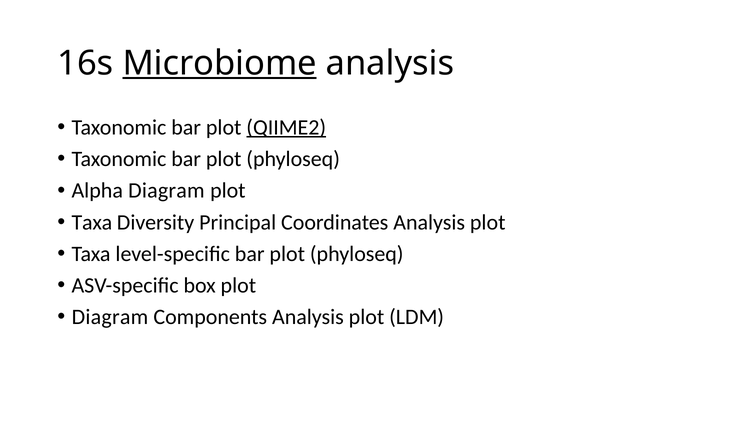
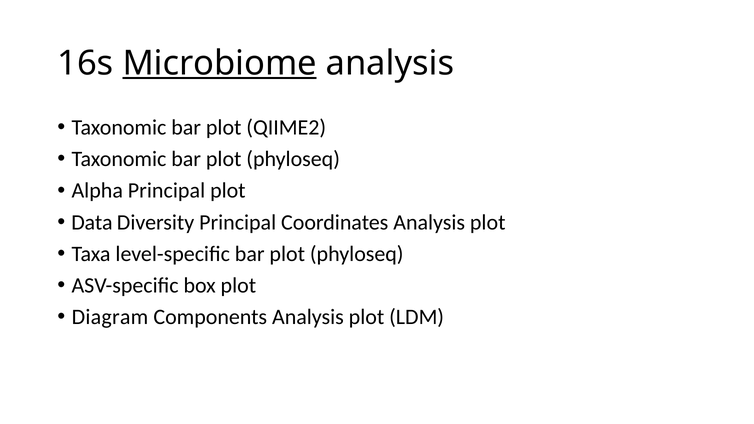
QIIME2 underline: present -> none (286, 127)
Alpha Diagram: Diagram -> Principal (166, 191)
Taxa: Taxa -> Data (92, 222)
